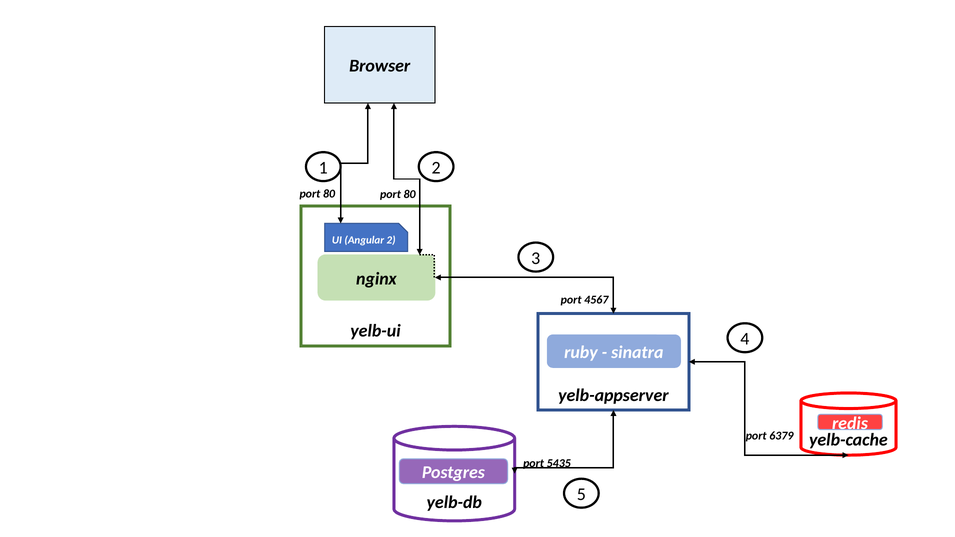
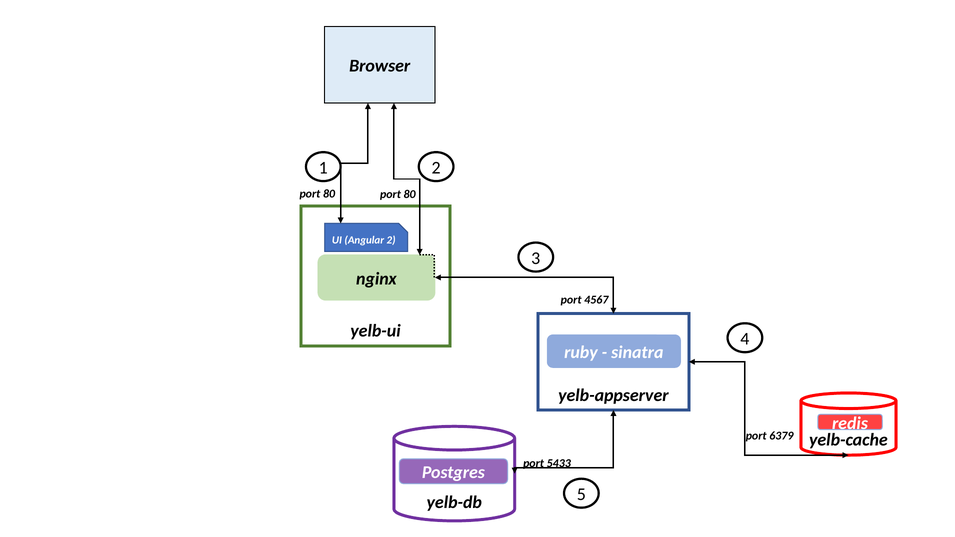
5435: 5435 -> 5433 (559, 464)
